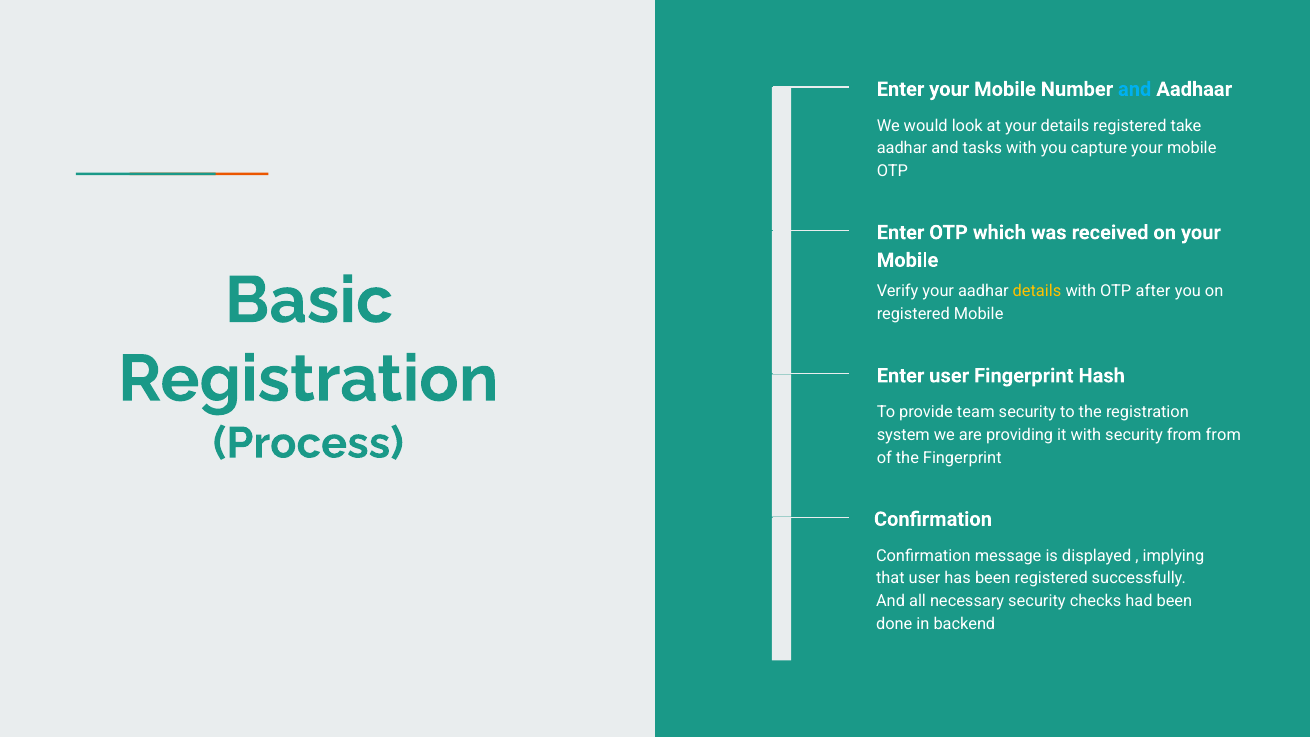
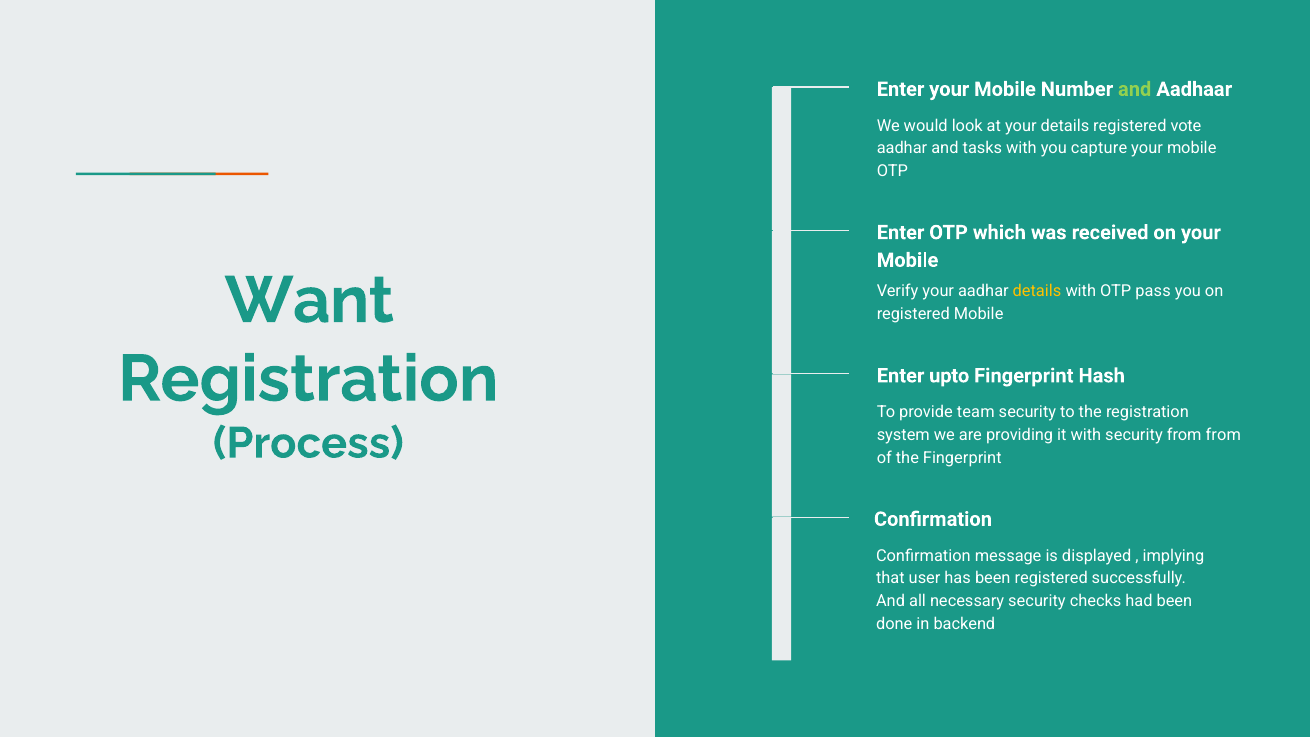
and colour: light blue -> light green (1135, 89)
take: take -> vote (1186, 126)
Basic: Basic -> Want (309, 300)
after: after -> pass (1153, 291)
Enter user: user -> upto (949, 376)
